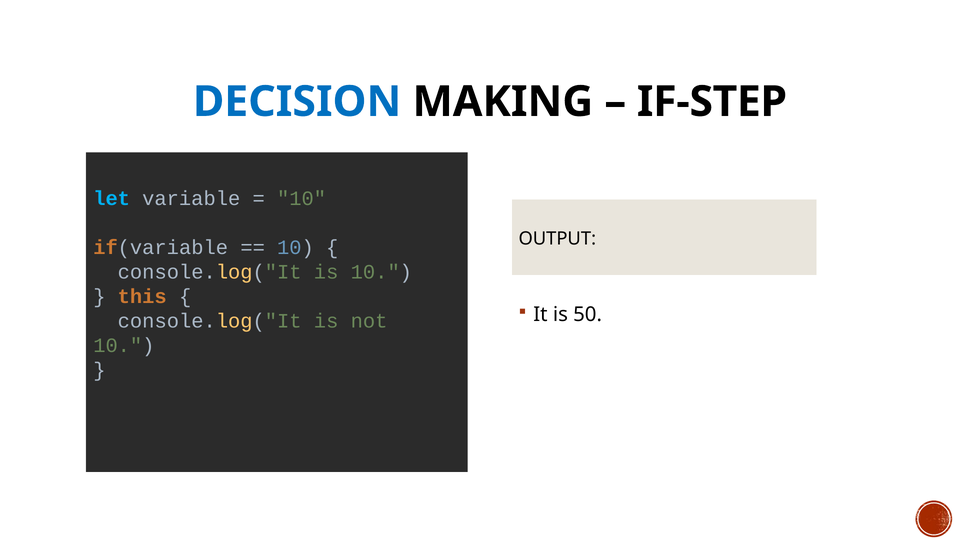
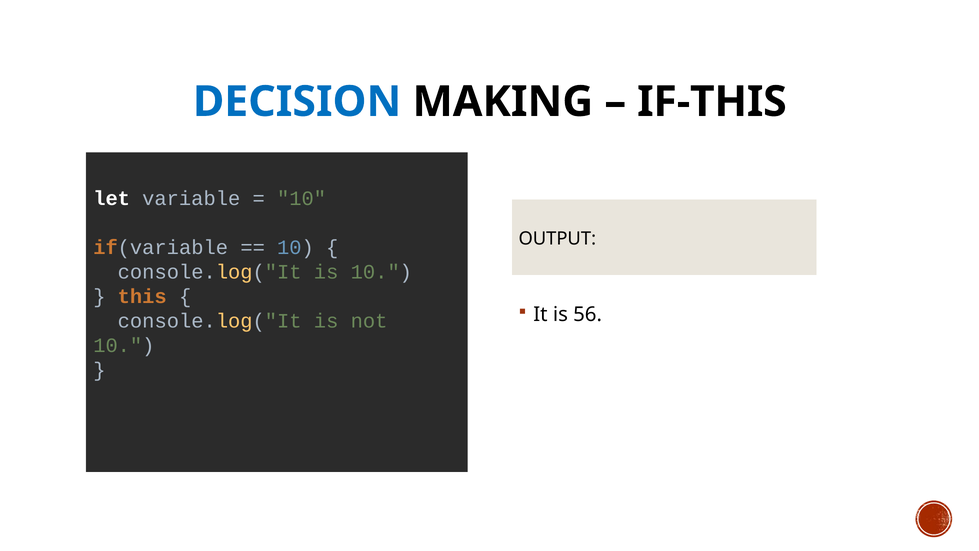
IF-STEP: IF-STEP -> IF-THIS (712, 102)
let colour: light blue -> white (112, 198)
50: 50 -> 56 (588, 315)
